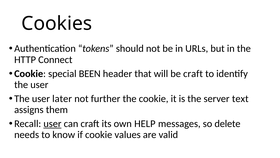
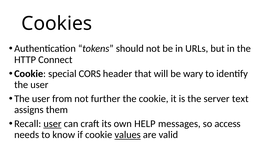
BEEN: BEEN -> CORS (90, 73)
be craft: craft -> wary (193, 73)
later: later -> from (62, 98)
delete: delete -> access (228, 123)
values underline: none -> present (128, 134)
